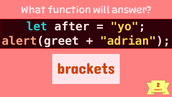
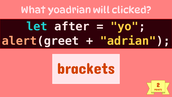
function: function -> yoadrian (69, 10)
answer: answer -> clicked (131, 10)
